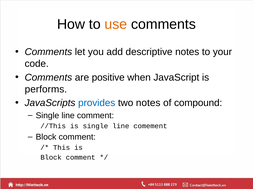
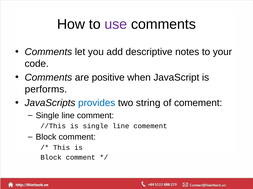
use colour: orange -> purple (116, 24)
two notes: notes -> string (148, 103)
of compound: compound -> comement (198, 103)
